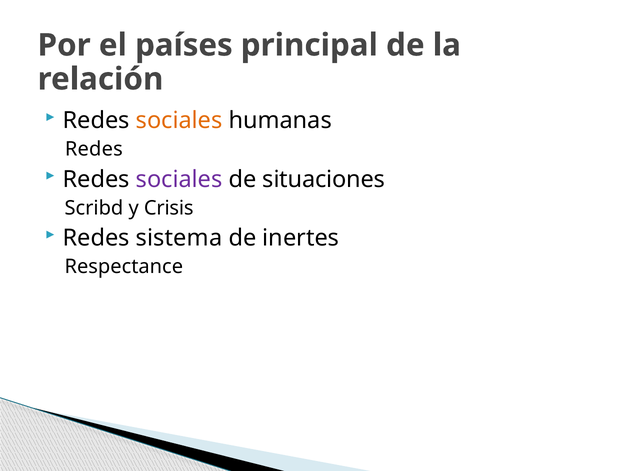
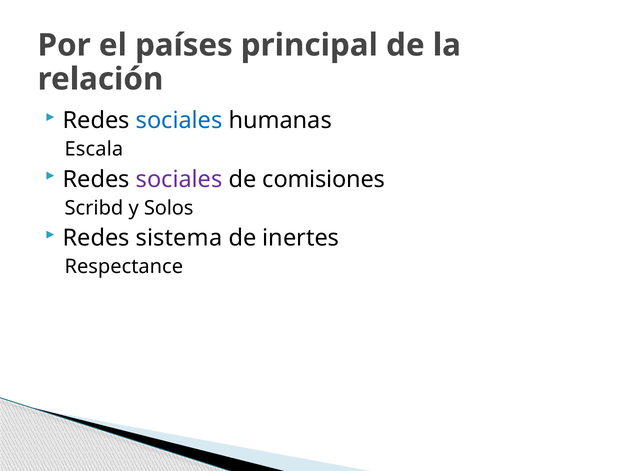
sociales colour: orange -> blue (179, 121)
Redes: Redes -> Escala (94, 149)
situaciones: situaciones -> comisiones (324, 179)
Crisis: Crisis -> Solos (169, 208)
